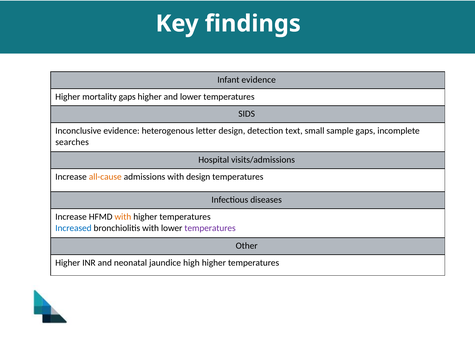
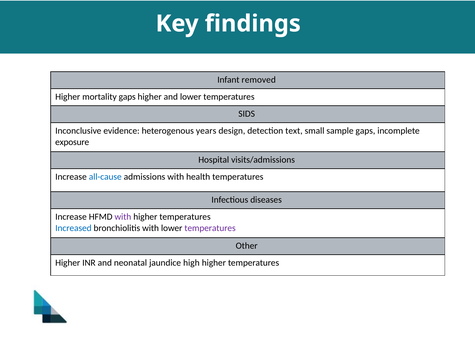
Infant evidence: evidence -> removed (259, 80)
letter: letter -> years (206, 131)
searches: searches -> exposure (72, 142)
all-cause colour: orange -> blue (105, 177)
with design: design -> health (198, 177)
with colour: orange -> purple (123, 217)
